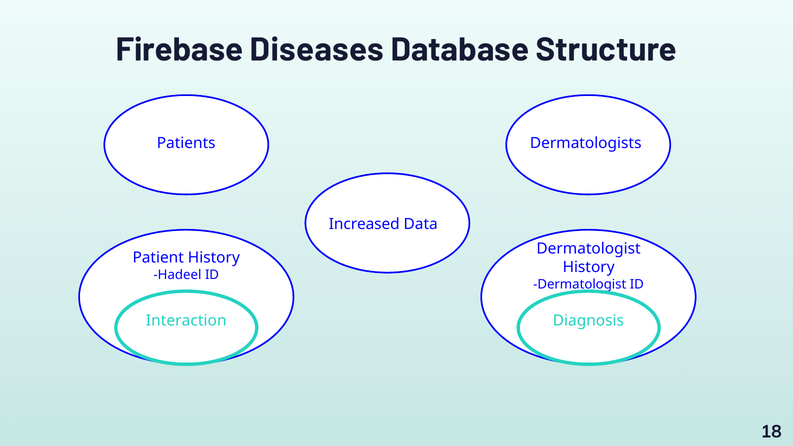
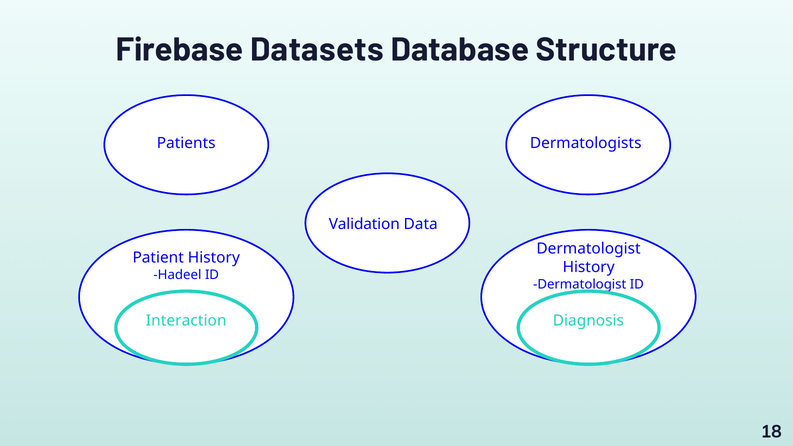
Diseases: Diseases -> Datasets (317, 50)
Increased: Increased -> Validation (364, 224)
